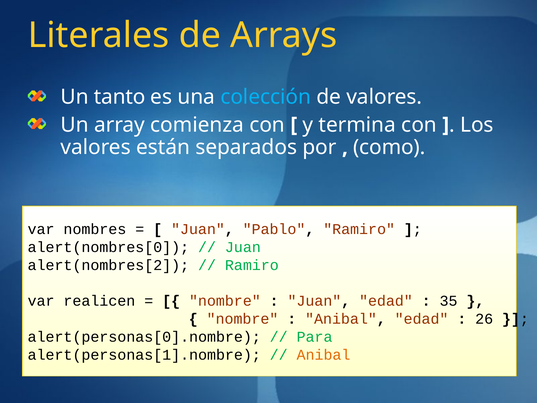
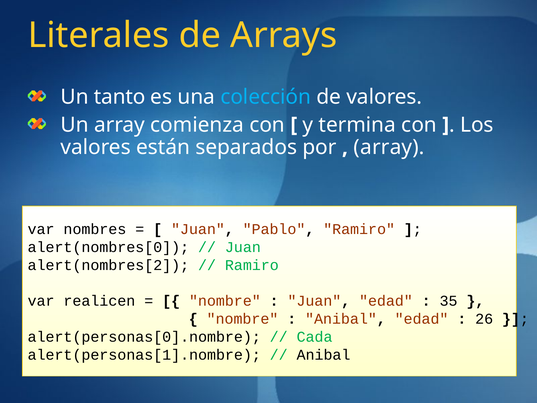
como: como -> array (389, 147)
Para: Para -> Cada (315, 337)
Anibal colour: orange -> black (324, 355)
